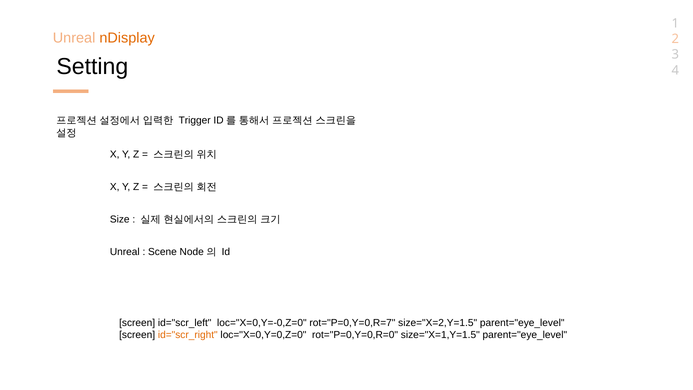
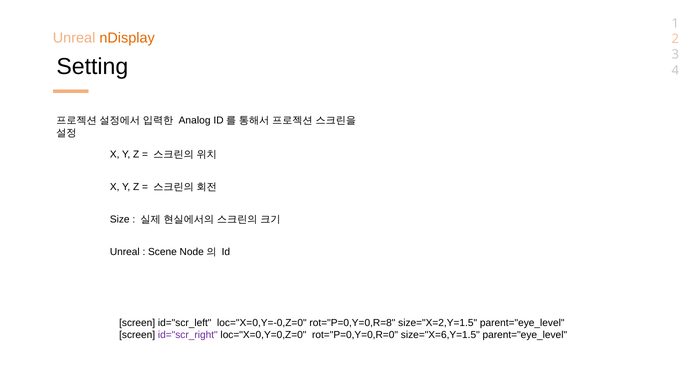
Trigger: Trigger -> Analog (195, 121)
rot="P=0,Y=0,R=7: rot="P=0,Y=0,R=7 -> rot="P=0,Y=0,R=8 (352, 323)
id="scr_right colour: orange -> purple (188, 335)
size="X=1,Y=1.5: size="X=1,Y=1.5 -> size="X=6,Y=1.5 (440, 335)
